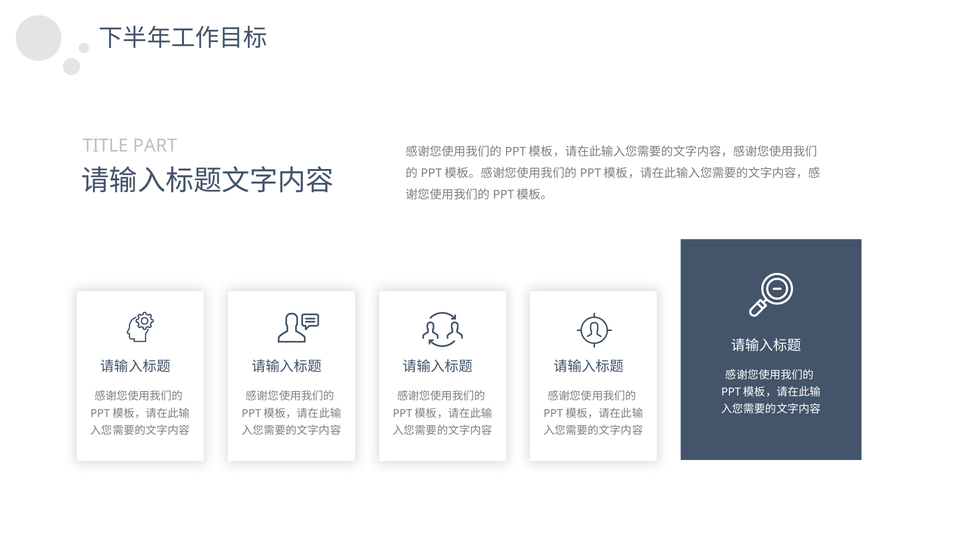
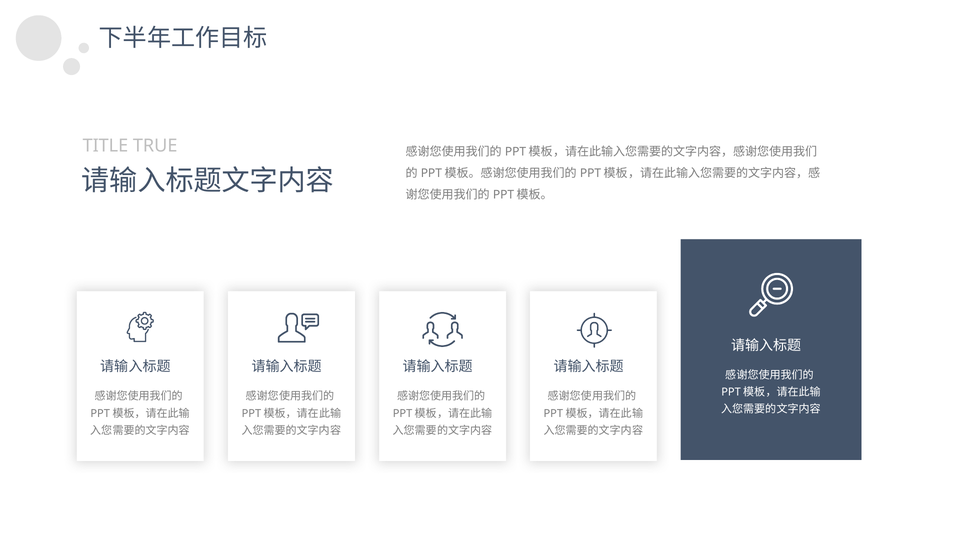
PART: PART -> TRUE (155, 146)
